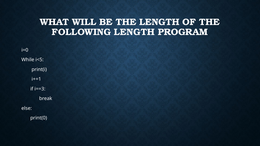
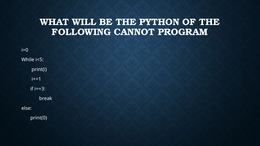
THE LENGTH: LENGTH -> PYTHON (159, 22)
FOLLOWING LENGTH: LENGTH -> CANNOT (134, 32)
